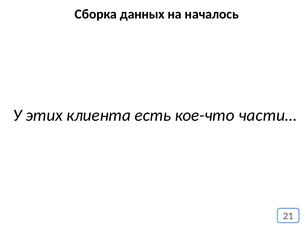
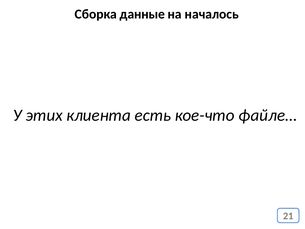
данных: данных -> данные (142, 14)
части…: части… -> файле… (268, 115)
